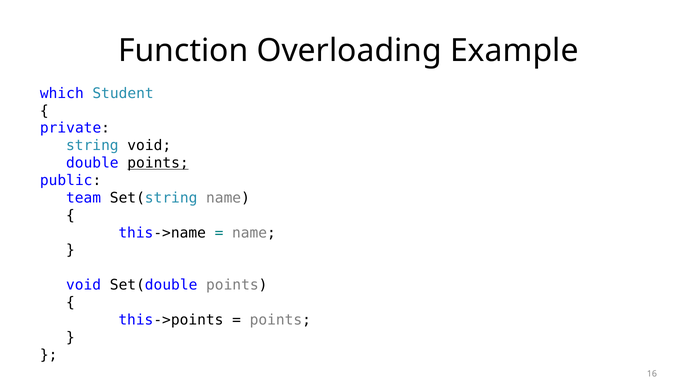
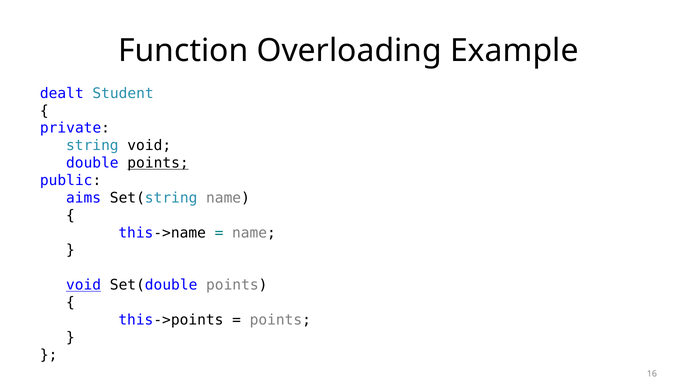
which: which -> dealt (62, 93)
team: team -> aims (84, 198)
void underline: none -> present (84, 285)
